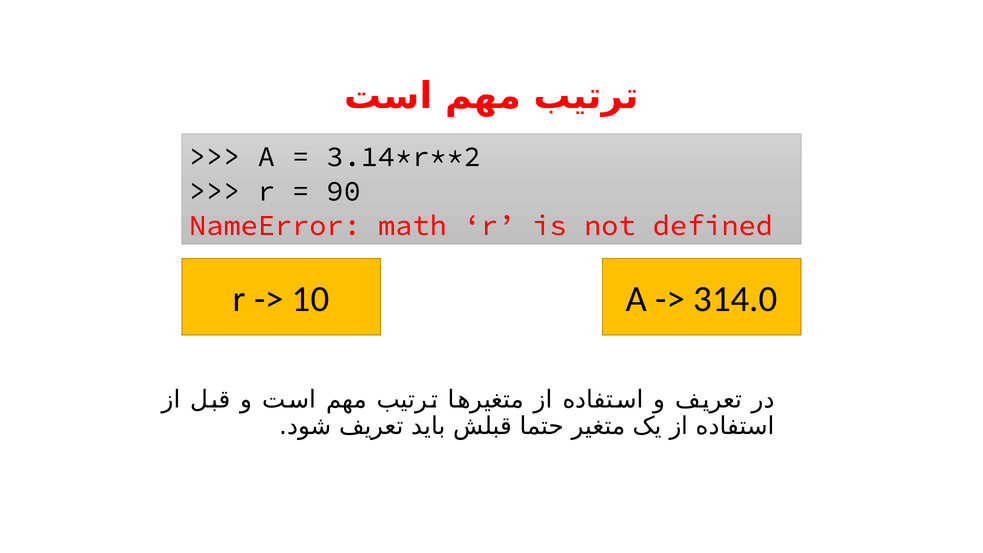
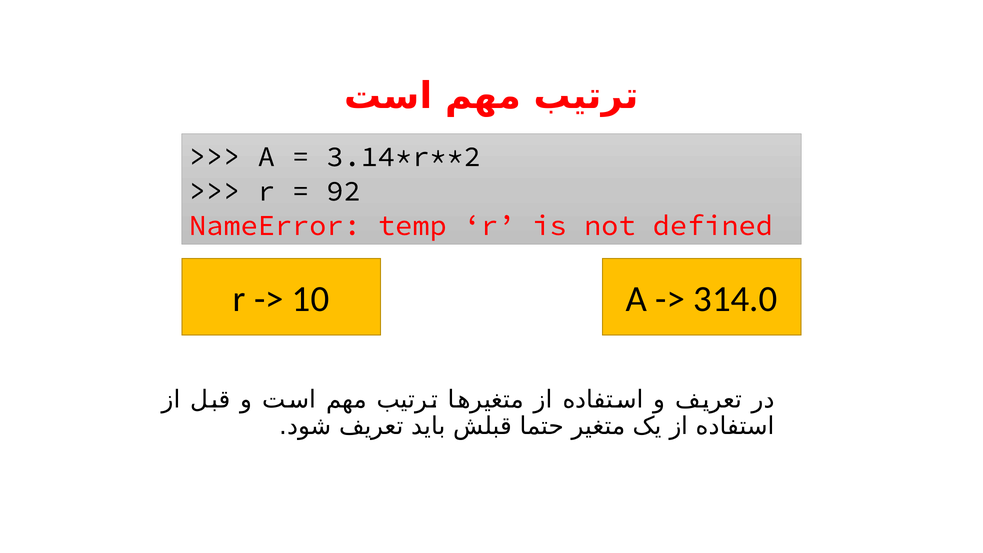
90: 90 -> 92 (344, 191)
math: math -> temp (412, 225)
